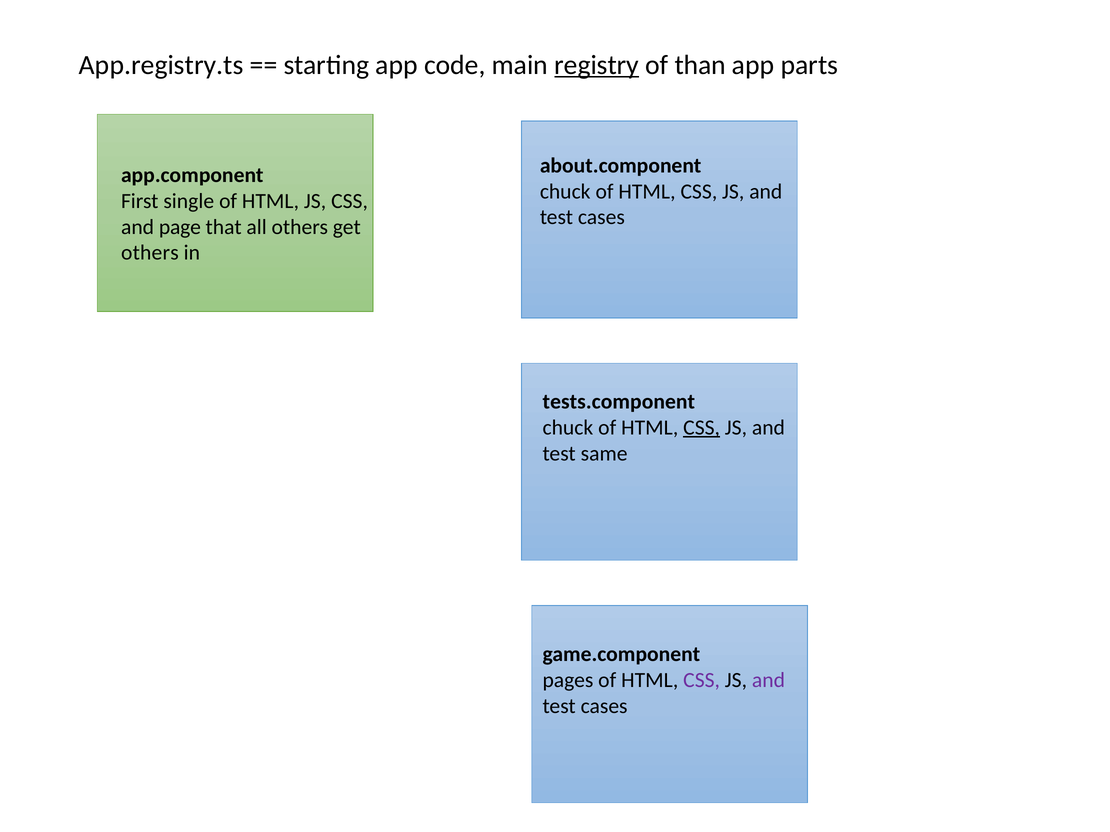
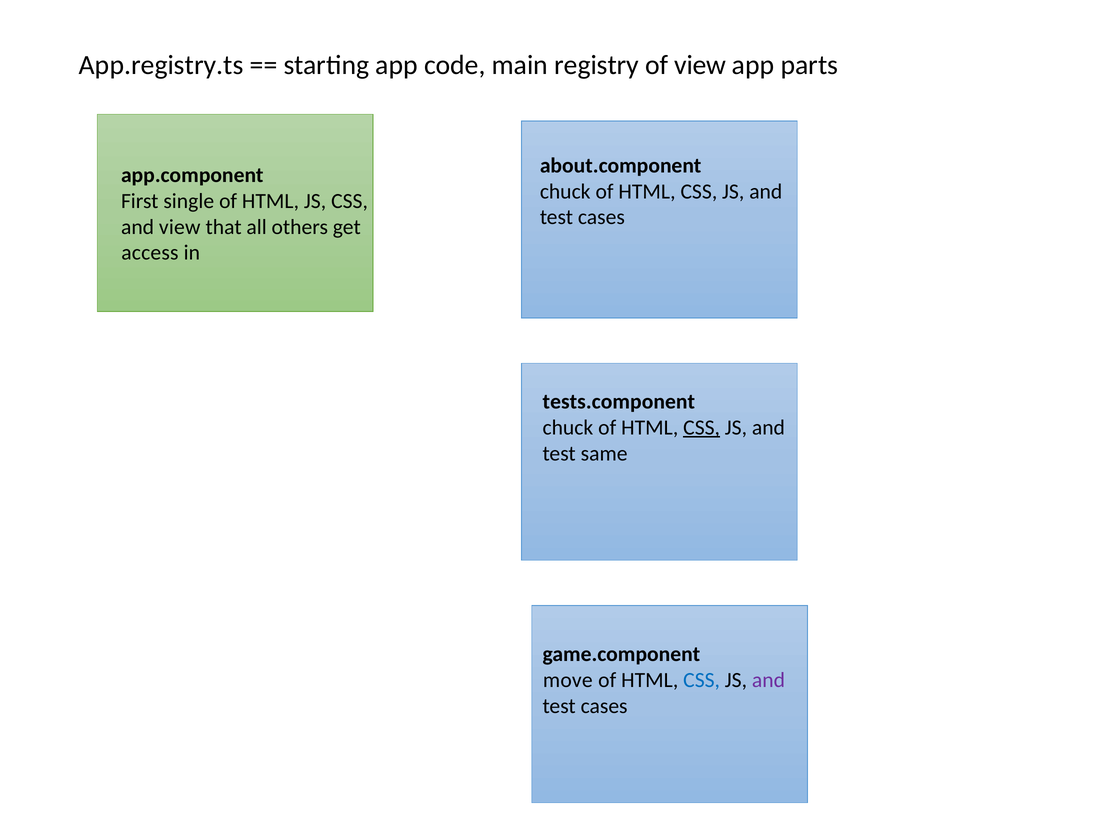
registry underline: present -> none (597, 65)
of than: than -> view (700, 65)
and page: page -> view (180, 227)
others: others -> access (150, 253)
pages: pages -> move (568, 681)
CSS colour: purple -> blue (702, 681)
